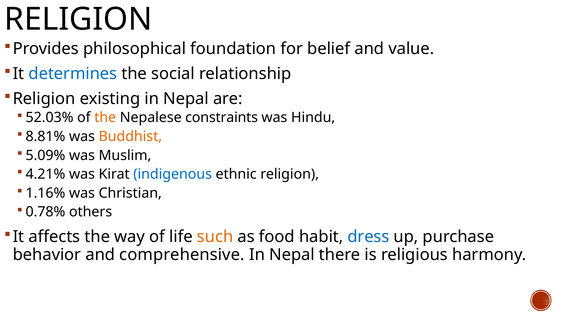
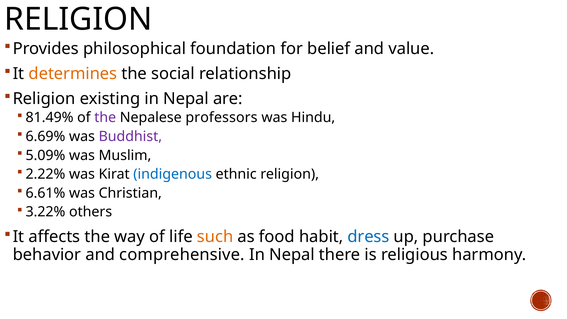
determines colour: blue -> orange (73, 74)
52.03%: 52.03% -> 81.49% (49, 118)
the colour: orange -> purple (105, 118)
constraints: constraints -> professors (221, 118)
8.81%: 8.81% -> 6.69% (45, 136)
Buddhist colour: orange -> purple (130, 136)
4.21%: 4.21% -> 2.22% (45, 174)
1.16%: 1.16% -> 6.61% (45, 193)
0.78%: 0.78% -> 3.22% (45, 212)
